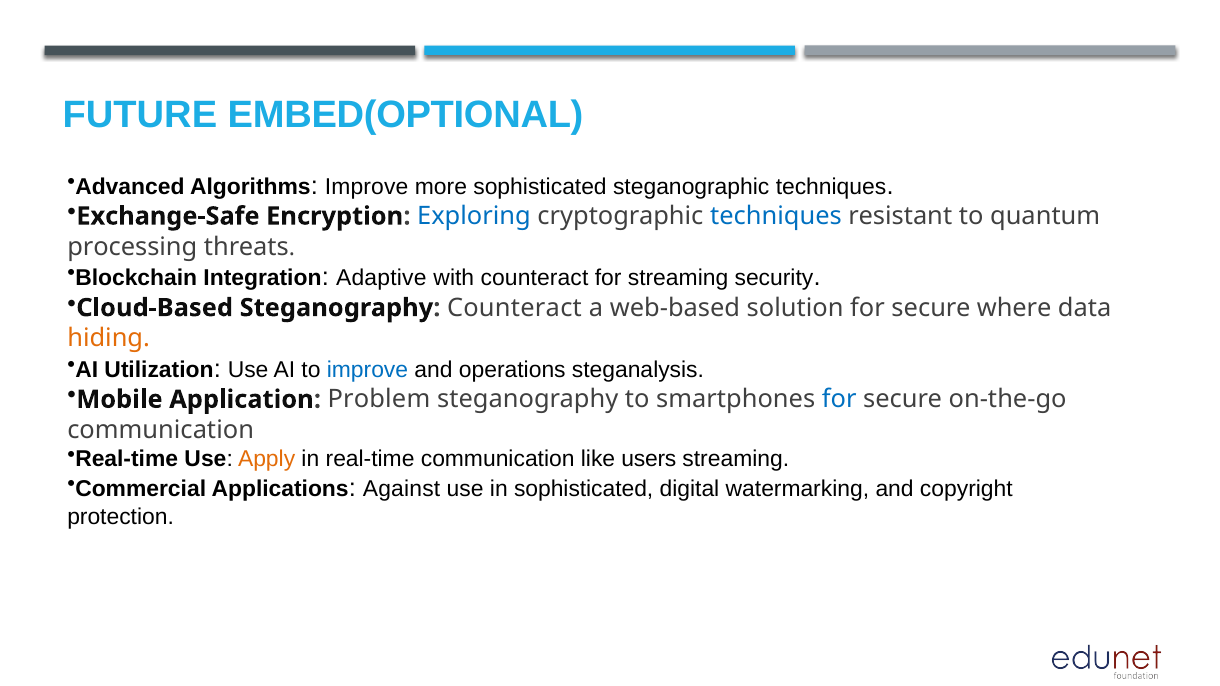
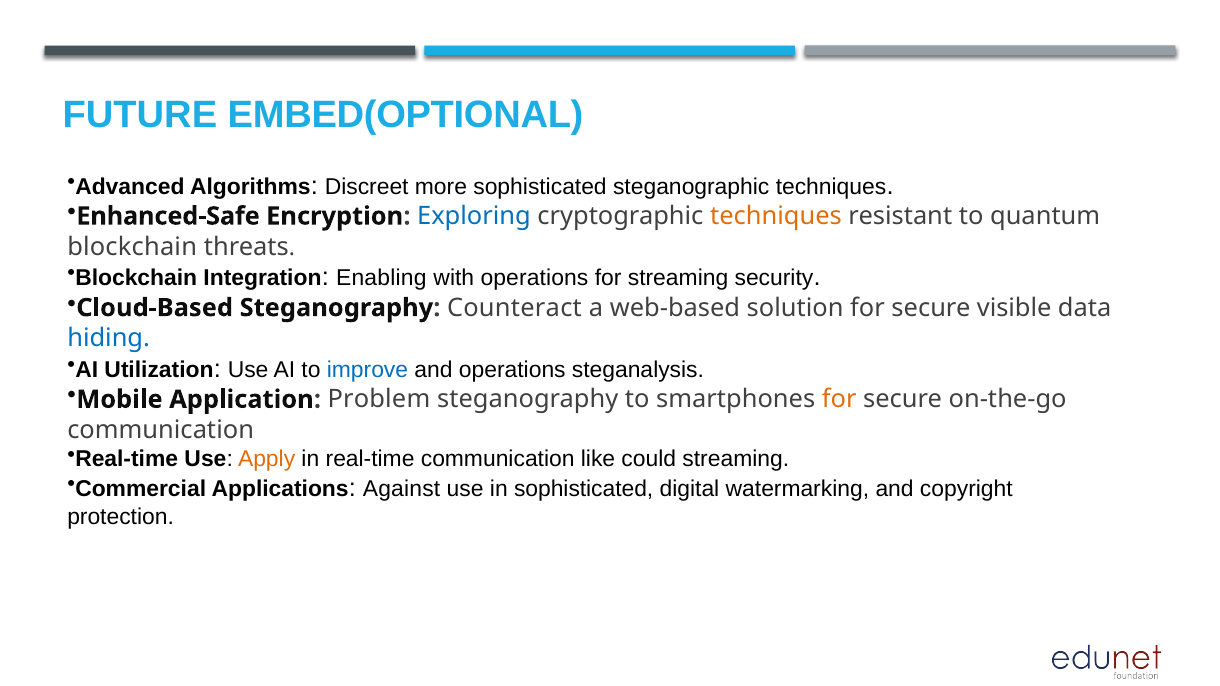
Algorithms Improve: Improve -> Discreet (367, 187)
Exchange-Safe: Exchange-Safe -> Enhanced-Safe (168, 216)
techniques colour: blue -> orange (776, 216)
processing: processing -> blockchain (132, 247)
Adaptive: Adaptive -> Enabling (381, 278)
with counteract: counteract -> operations (534, 278)
where: where -> visible (1014, 308)
hiding colour: orange -> blue (109, 338)
for colour: blue -> orange (839, 400)
users: users -> could (649, 459)
